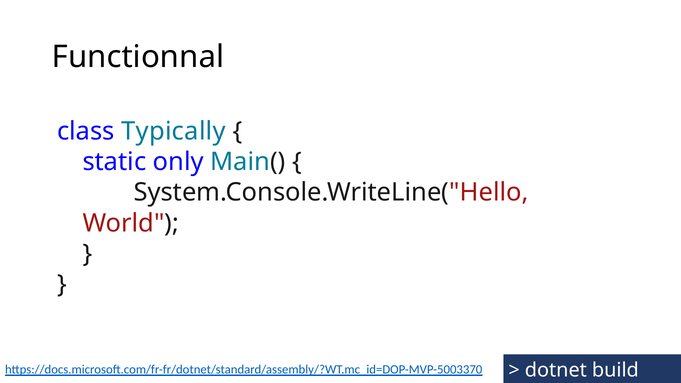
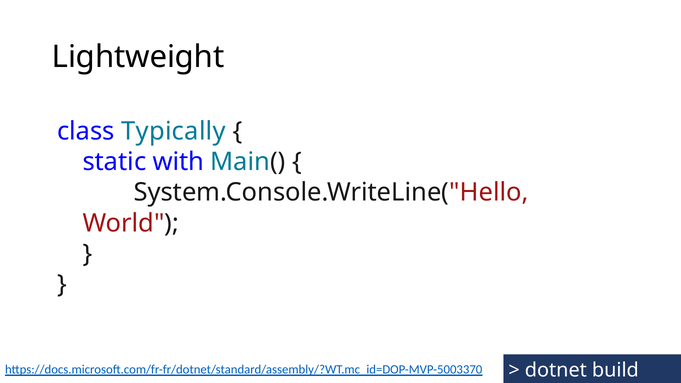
Functionnal: Functionnal -> Lightweight (138, 57)
only: only -> with (178, 162)
